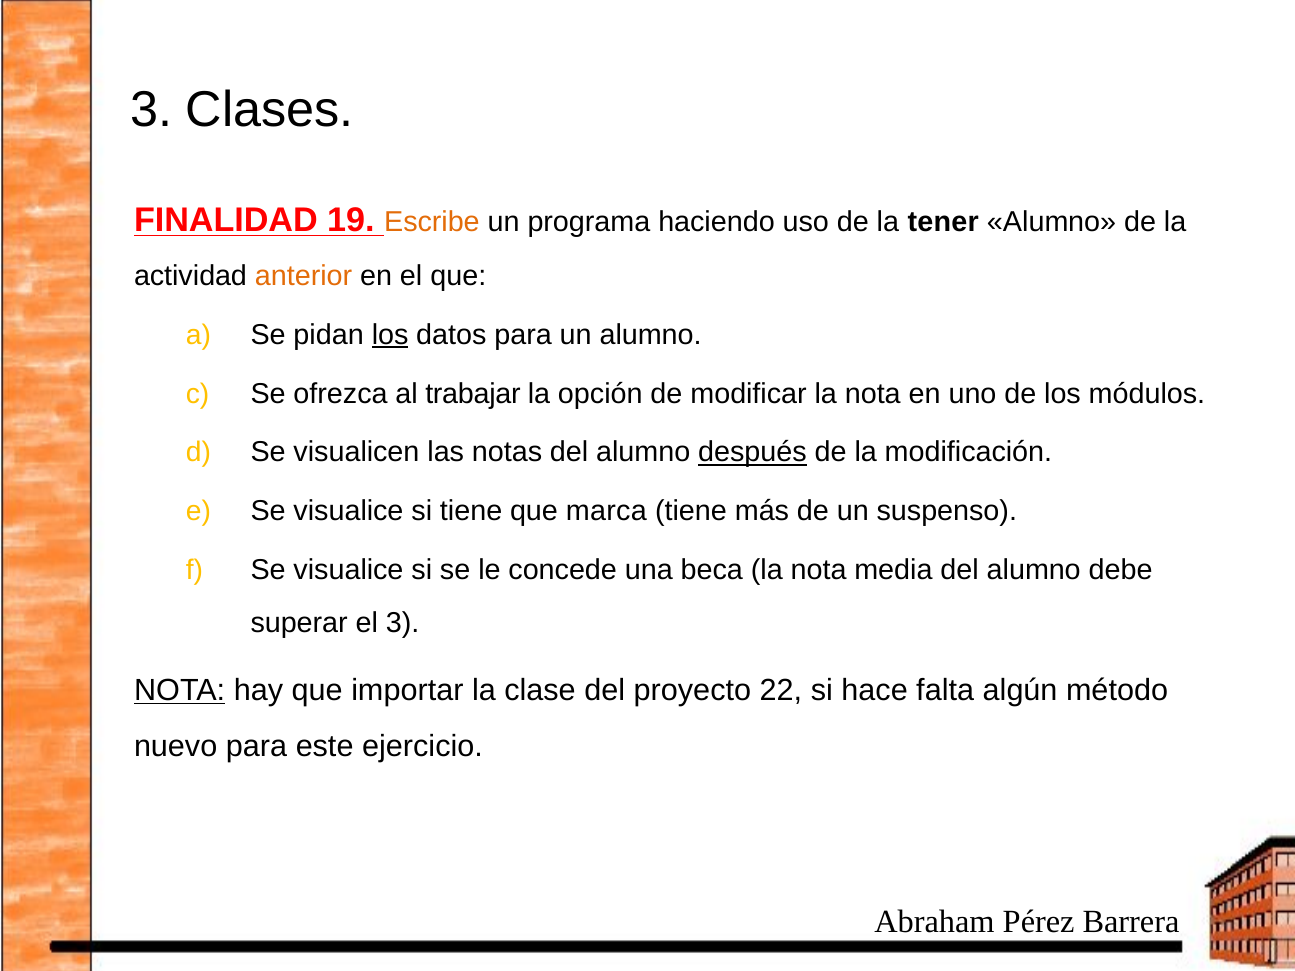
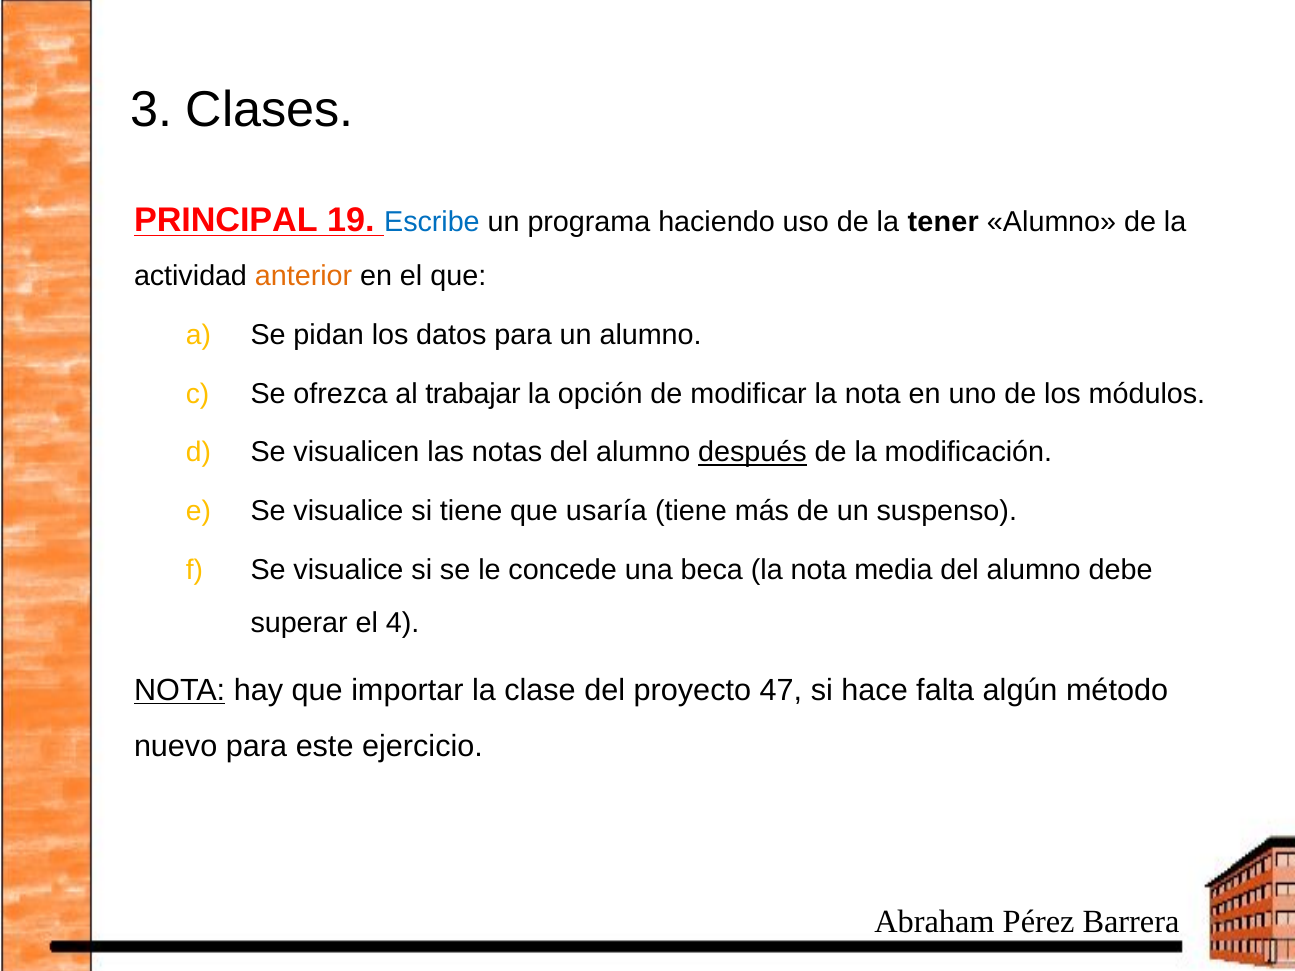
FINALIDAD: FINALIDAD -> PRINCIPAL (226, 221)
Escribe colour: orange -> blue (432, 222)
los underline: present -> none (390, 335)
marca: marca -> usaría (606, 511)
el 3: 3 -> 4 (403, 623)
22: 22 -> 47 (781, 690)
